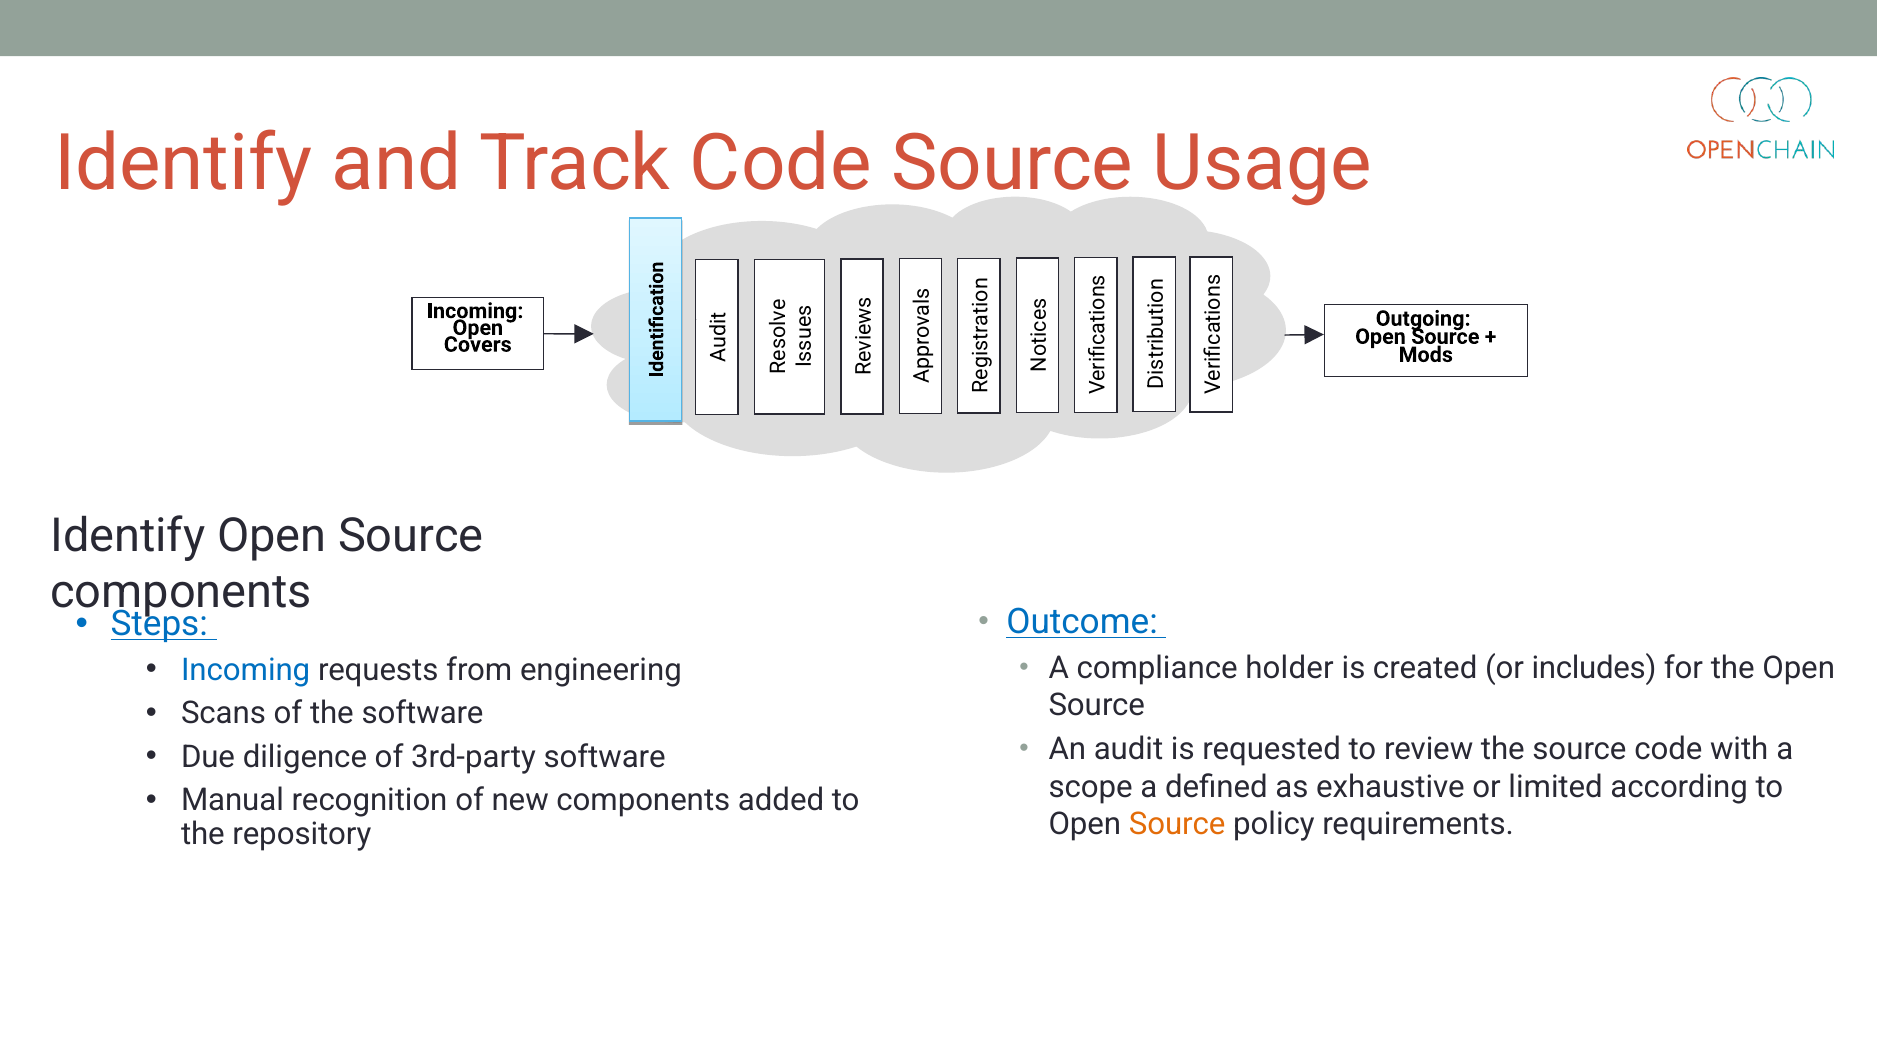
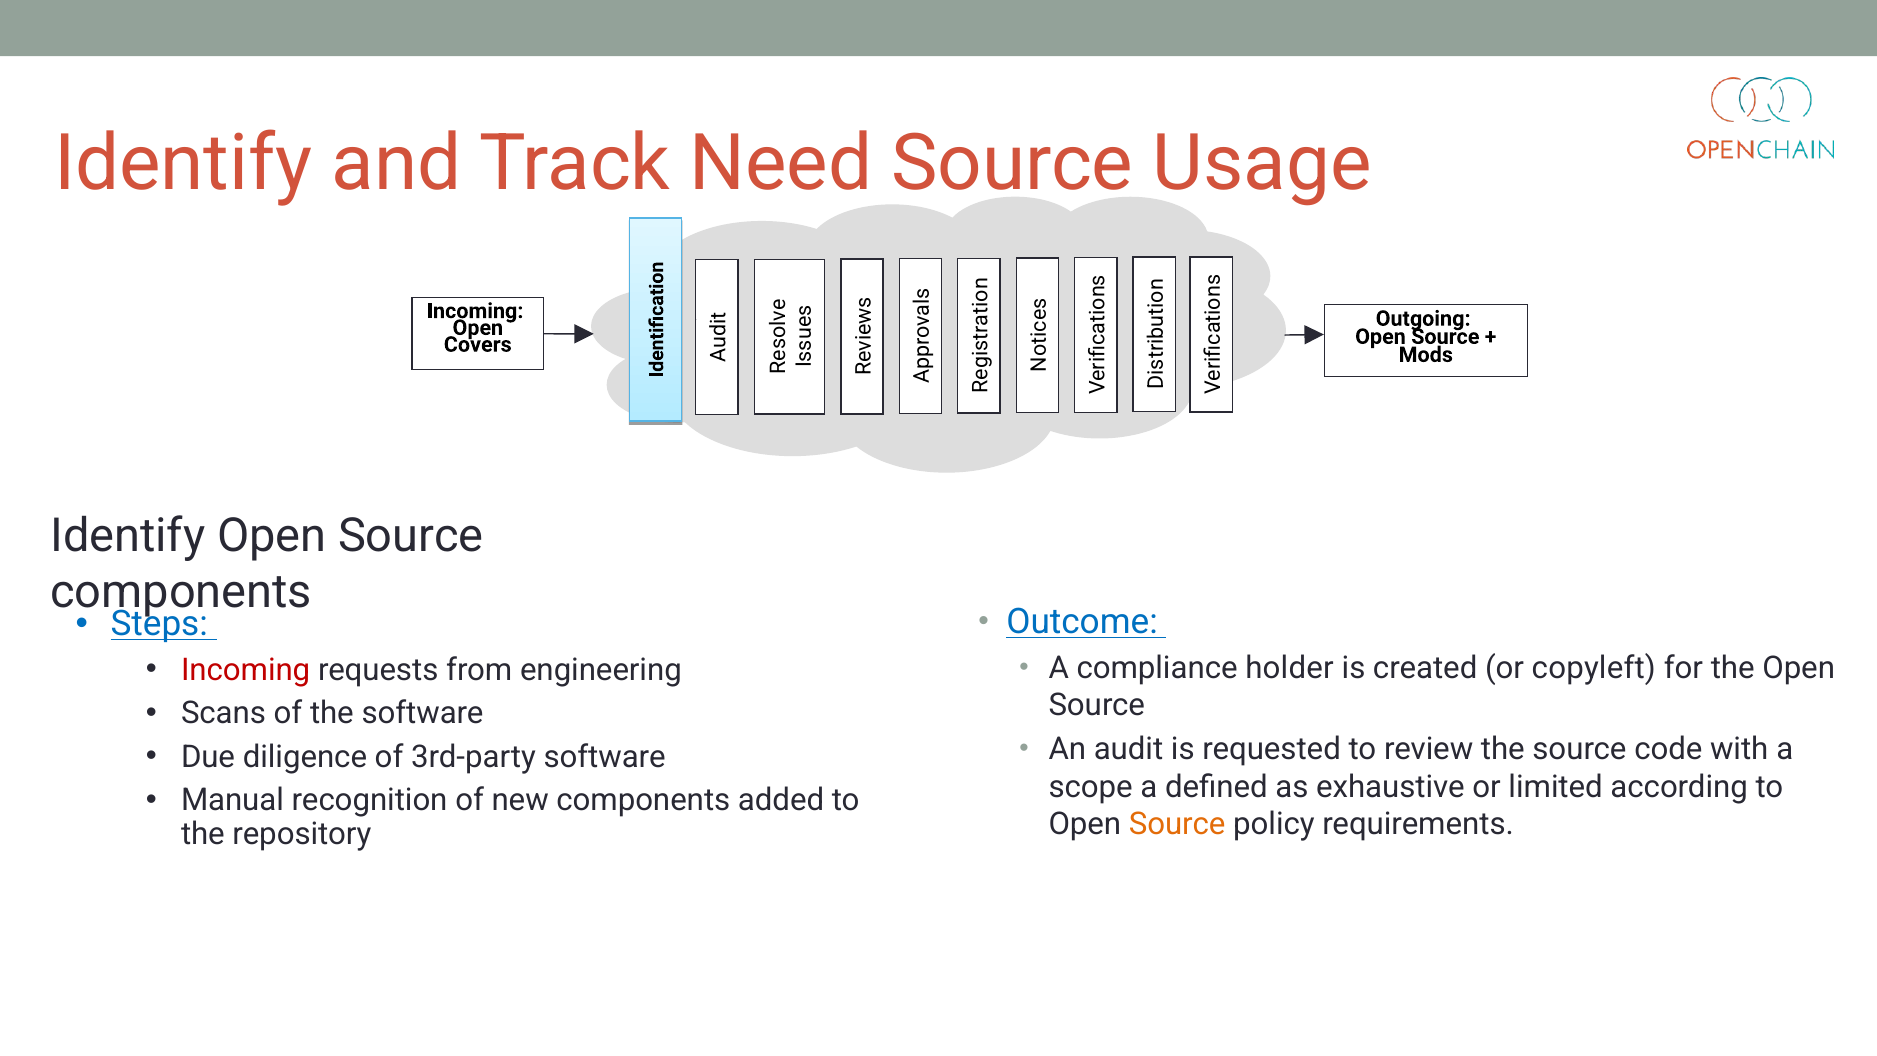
Track Code: Code -> Need (781, 163)
includes: includes -> copyleft (1594, 668)
Incoming colour: blue -> red (246, 670)
